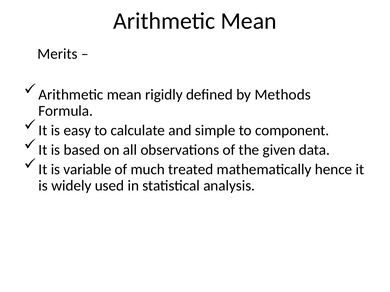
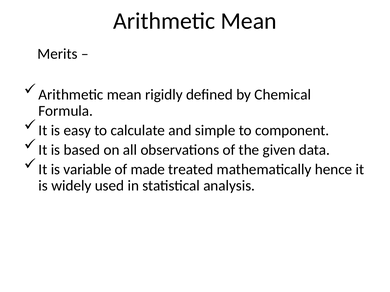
Methods: Methods -> Chemical (283, 95)
much: much -> made (148, 170)
